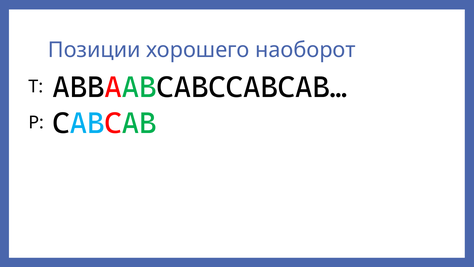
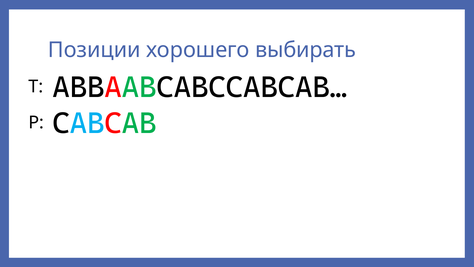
наоборот: наоборот -> выбирать (306, 50)
